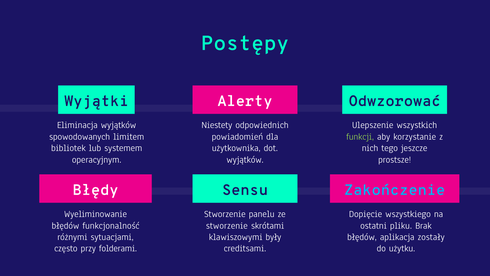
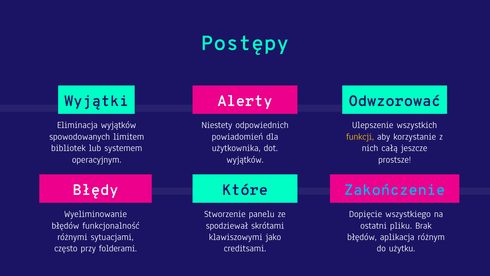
funkcji colour: light green -> yellow (360, 136)
tego: tego -> całą (390, 148)
Sensu: Sensu -> Które (245, 190)
stworzenie: stworzenie -> spodziewał (227, 225)
były: były -> jako (273, 237)
zostały: zostały -> różnym (431, 237)
